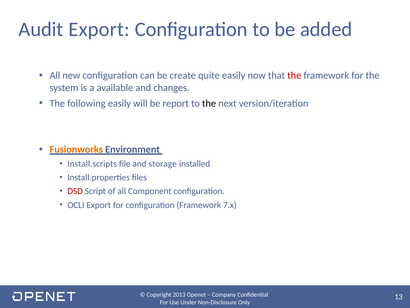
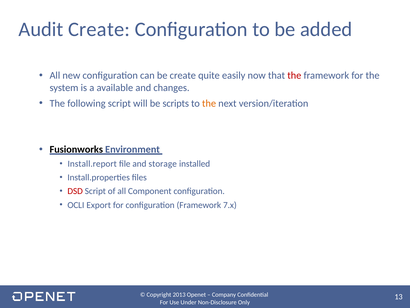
Audit Export: Export -> Create (99, 29)
following easily: easily -> script (119, 103)
report: report -> scripts (176, 103)
the colour: black -> orange (209, 103)
Fusionworks colour: orange -> black (76, 149)
Install.scripts: Install.scripts -> Install.report (92, 164)
